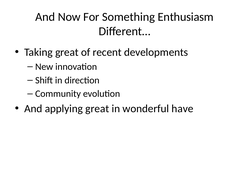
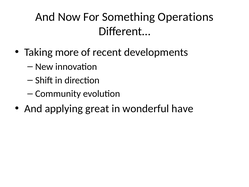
Enthusiasm: Enthusiasm -> Operations (186, 17)
Taking great: great -> more (67, 52)
